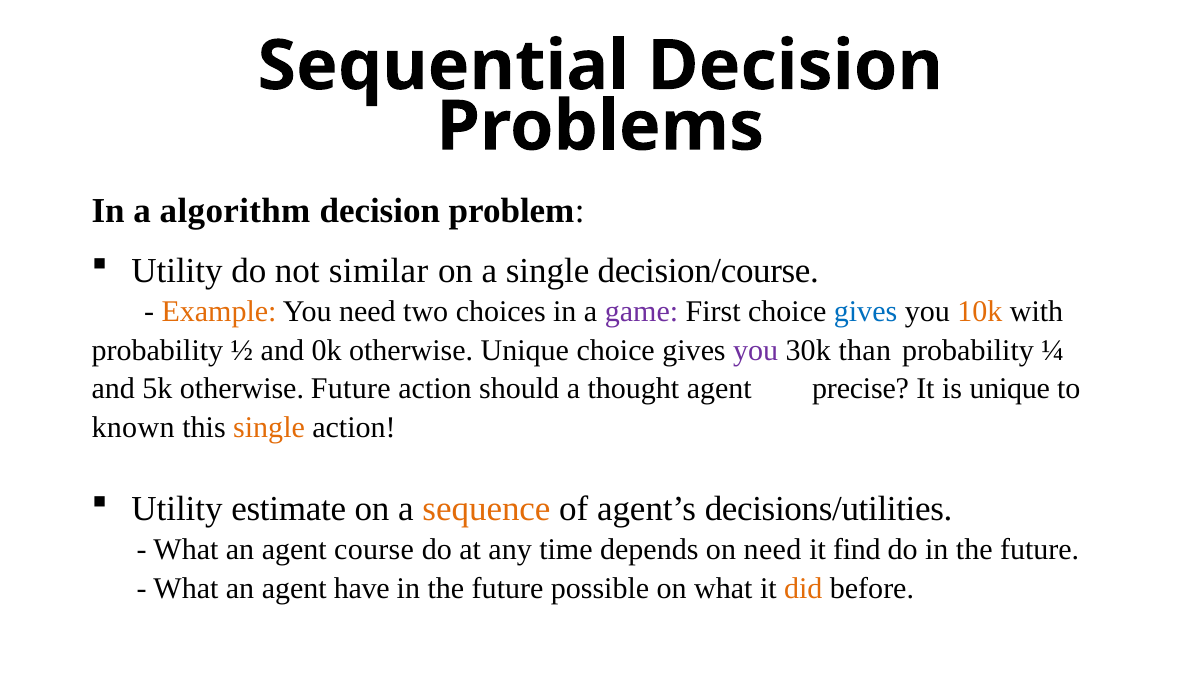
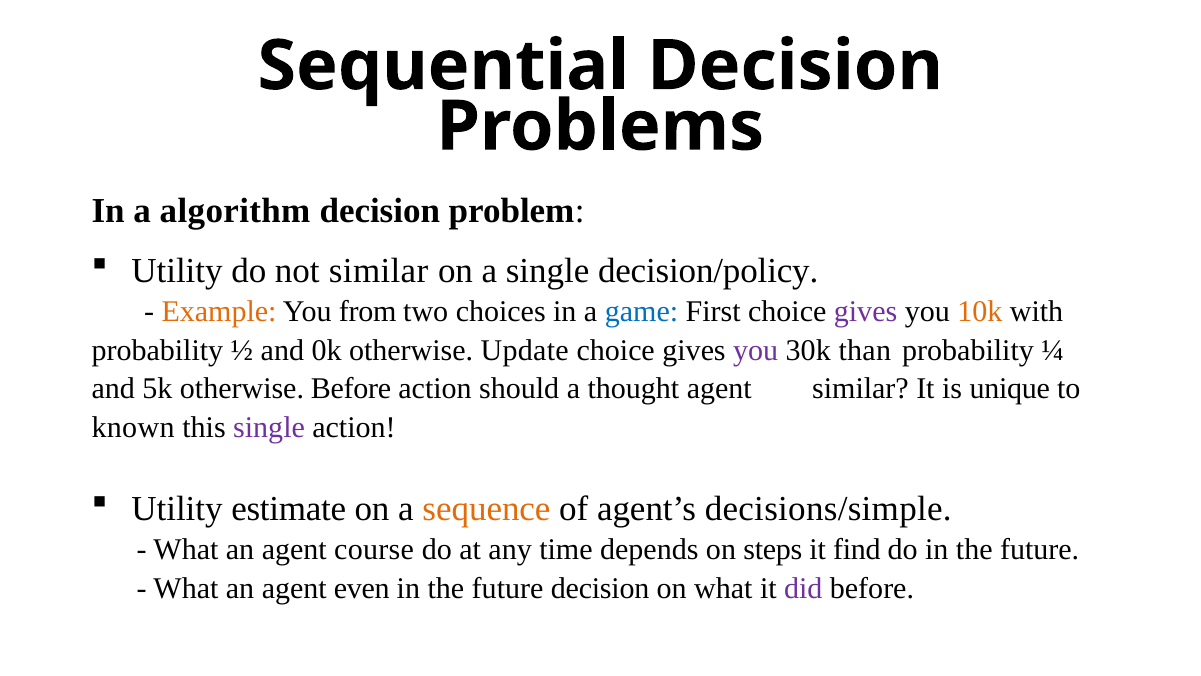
decision/course: decision/course -> decision/policy (708, 271)
You need: need -> from (368, 312)
game colour: purple -> blue (641, 312)
gives colour: blue -> purple (866, 312)
otherwise Unique: Unique -> Update (525, 350)
otherwise Future: Future -> Before (351, 389)
agent precise: precise -> similar (860, 389)
single colour: orange -> purple (269, 427)
decisions/utilities: decisions/utilities -> decisions/simple (828, 508)
on need: need -> steps (773, 549)
have: have -> even (362, 588)
future possible: possible -> decision (600, 588)
did colour: orange -> purple (803, 588)
